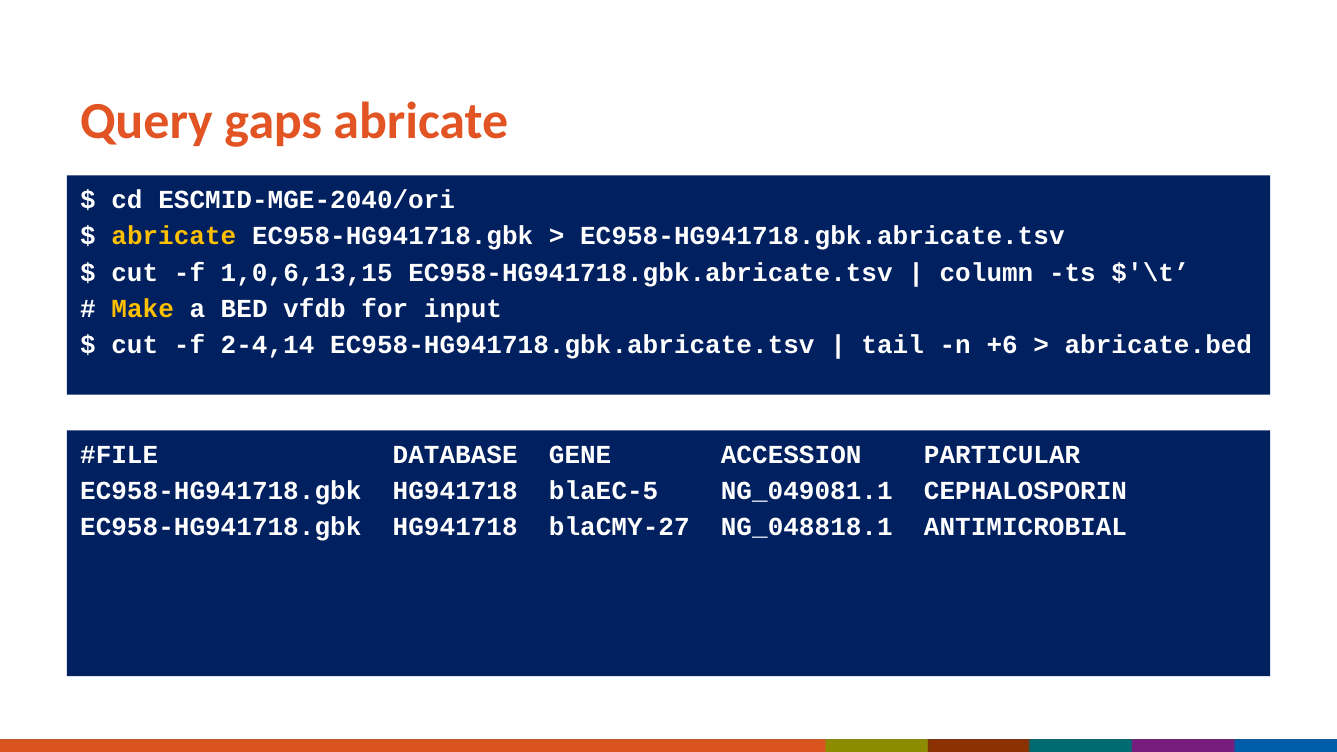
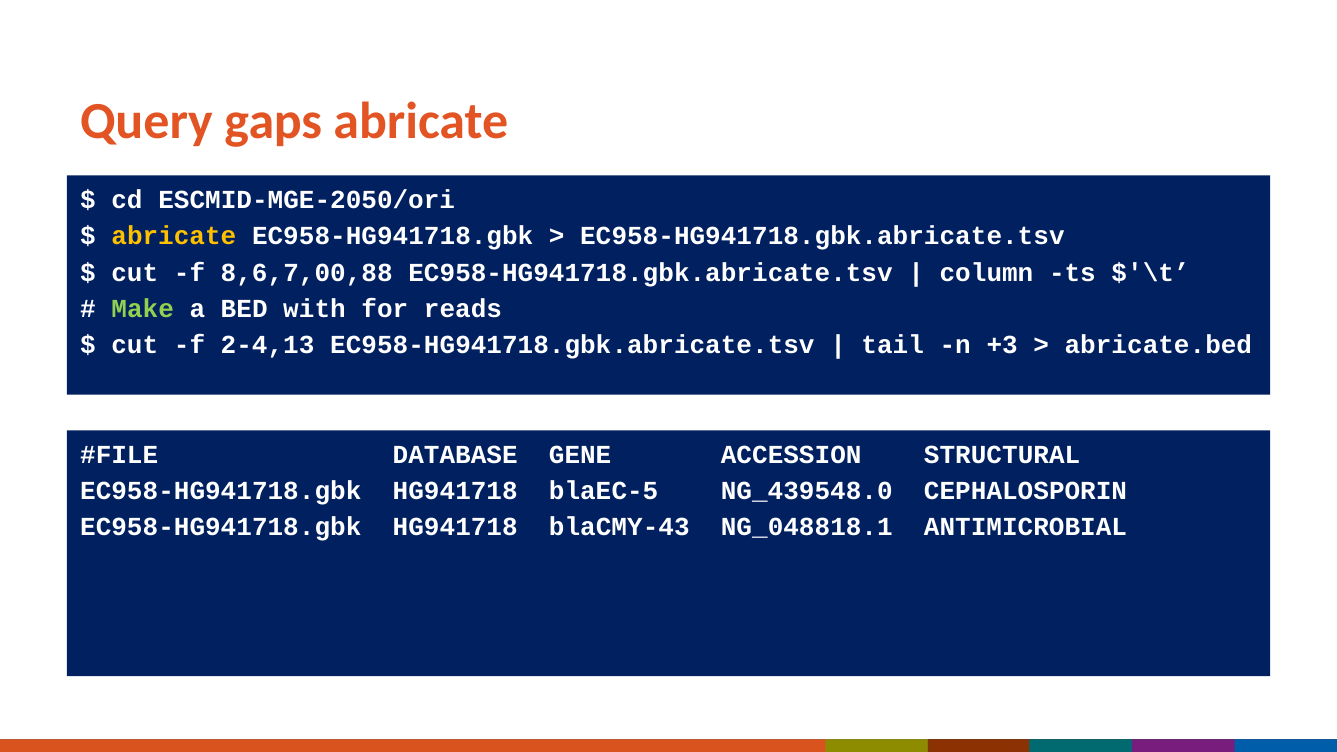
ESCMID-MGE-2040/ori: ESCMID-MGE-2040/ori -> ESCMID-MGE-2050/ori (307, 200)
1,0,6,13,15: 1,0,6,13,15 -> 8,6,7,00,88 (307, 272)
Make colour: yellow -> light green (143, 309)
vfdb: vfdb -> with (315, 309)
input: input -> reads (463, 309)
2-4,14: 2-4,14 -> 2-4,13 (268, 345)
+6: +6 -> +3 (1002, 345)
PARTICULAR: PARTICULAR -> STRUCTURAL (1002, 454)
NG_049081.1: NG_049081.1 -> NG_439548.0 (807, 491)
blaCMY-27: blaCMY-27 -> blaCMY-43 (619, 527)
